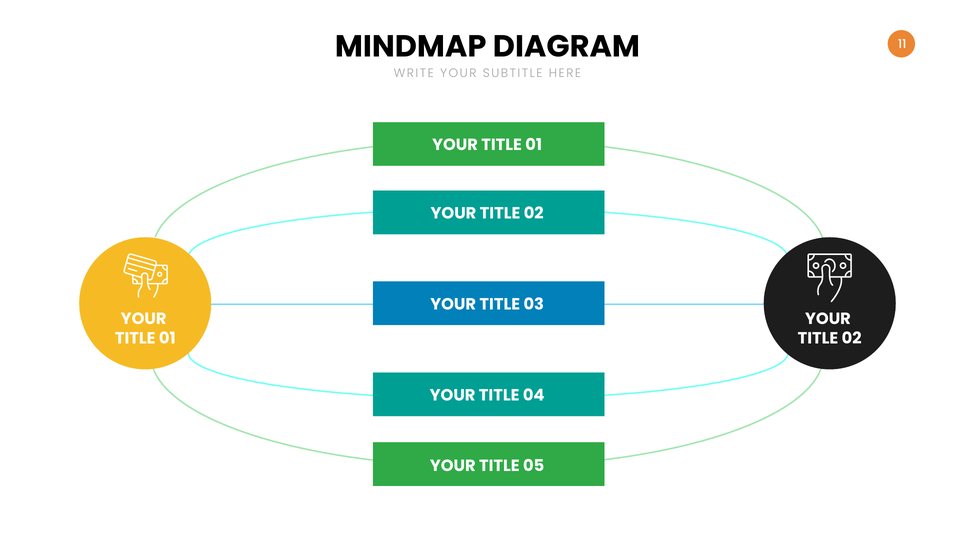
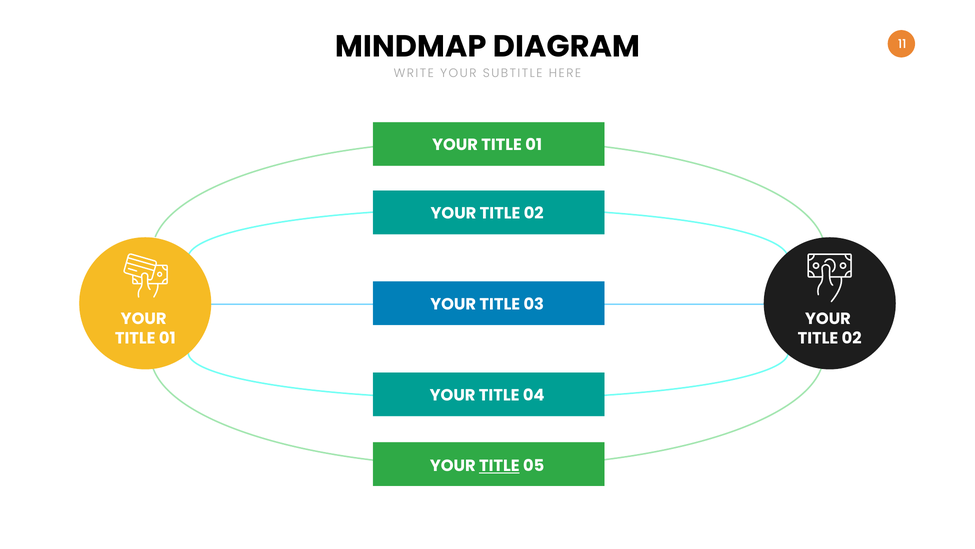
TITLE underline: none -> present (499, 466)
